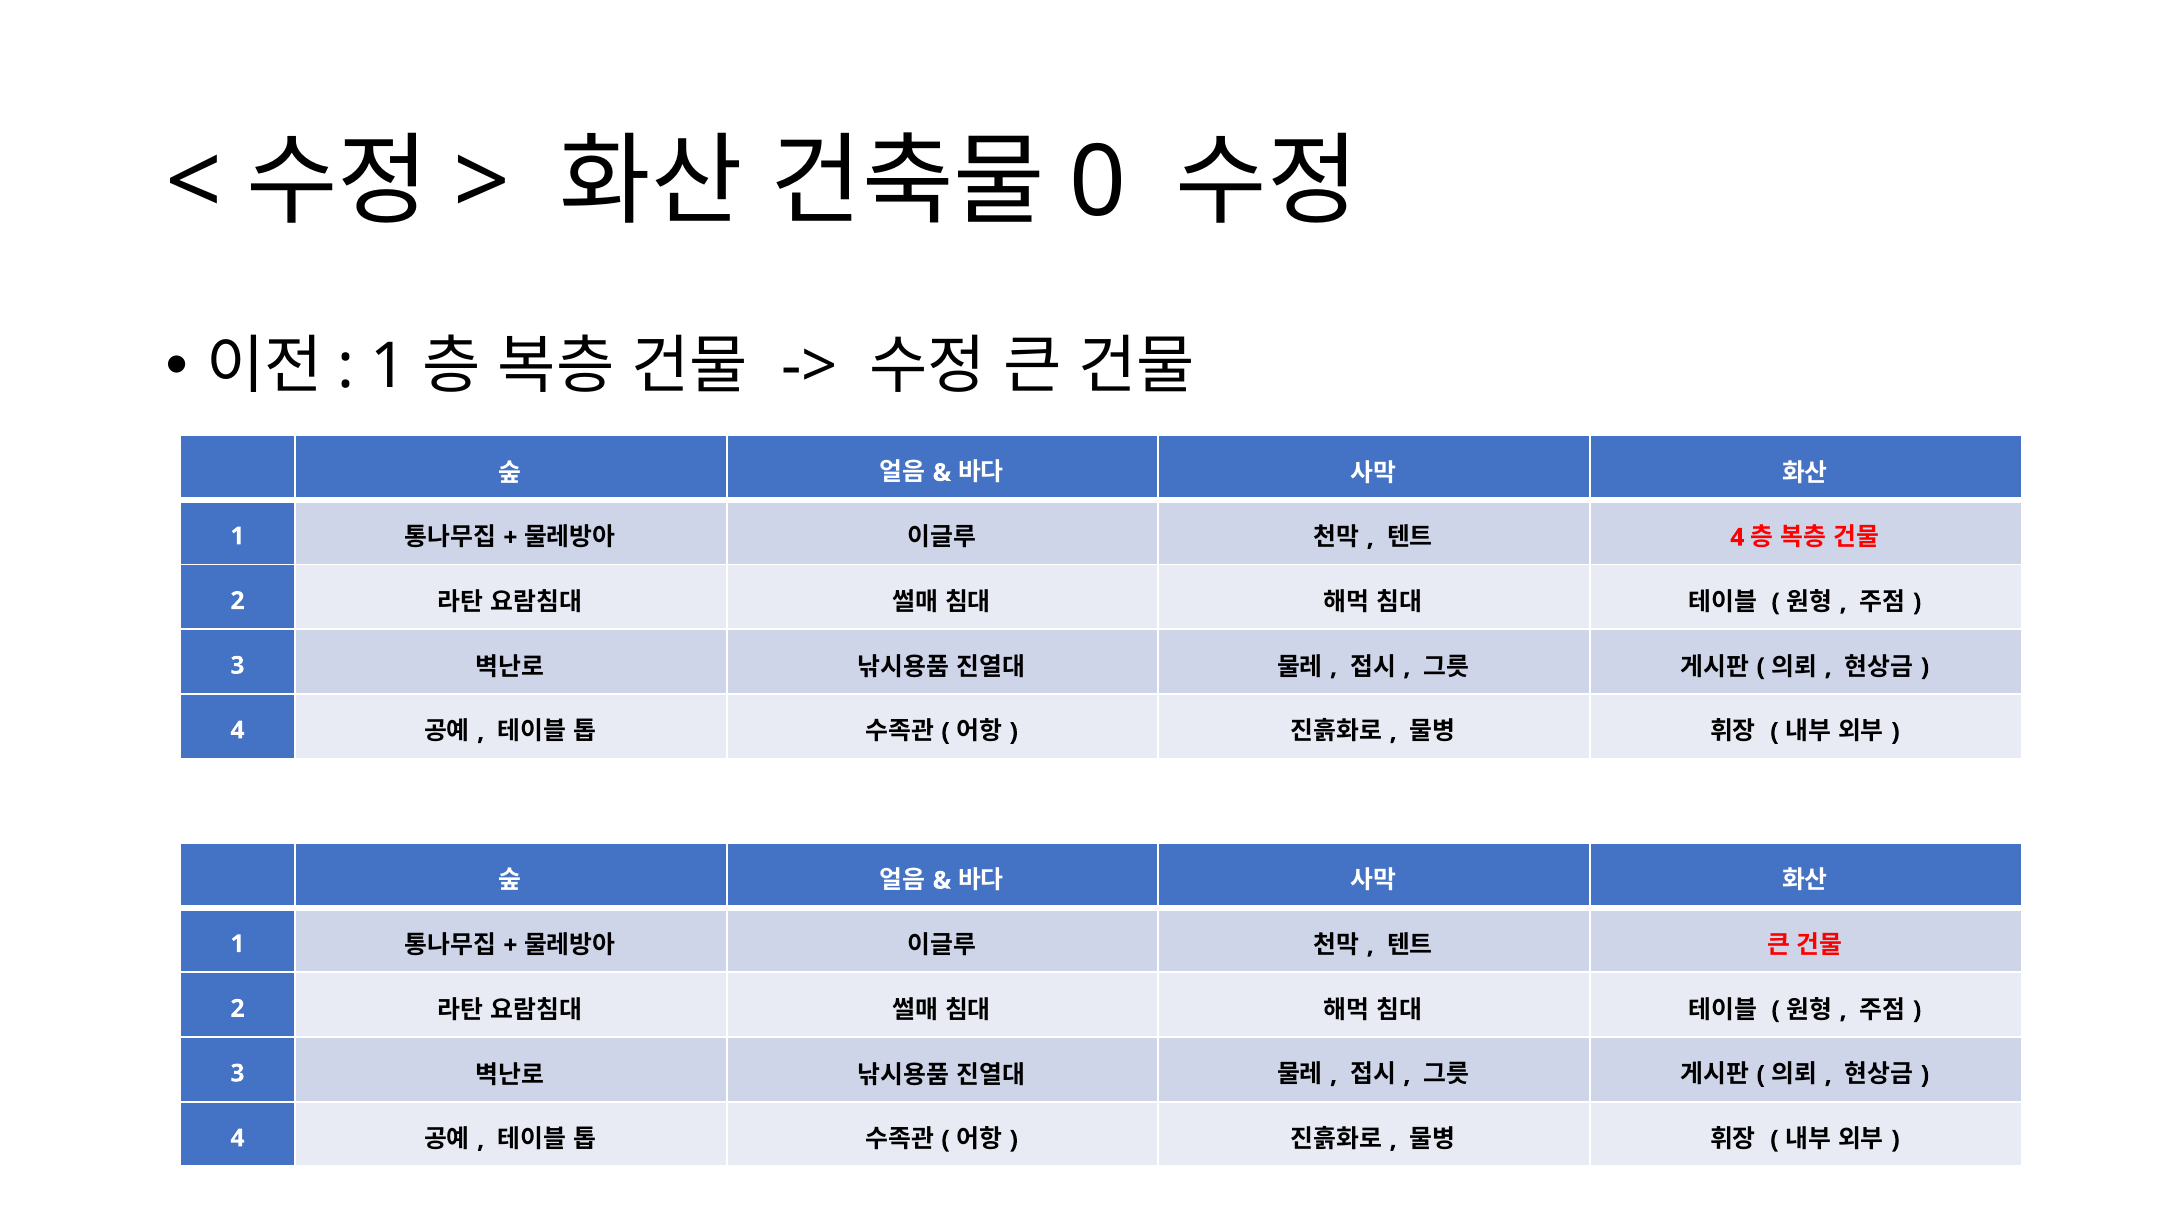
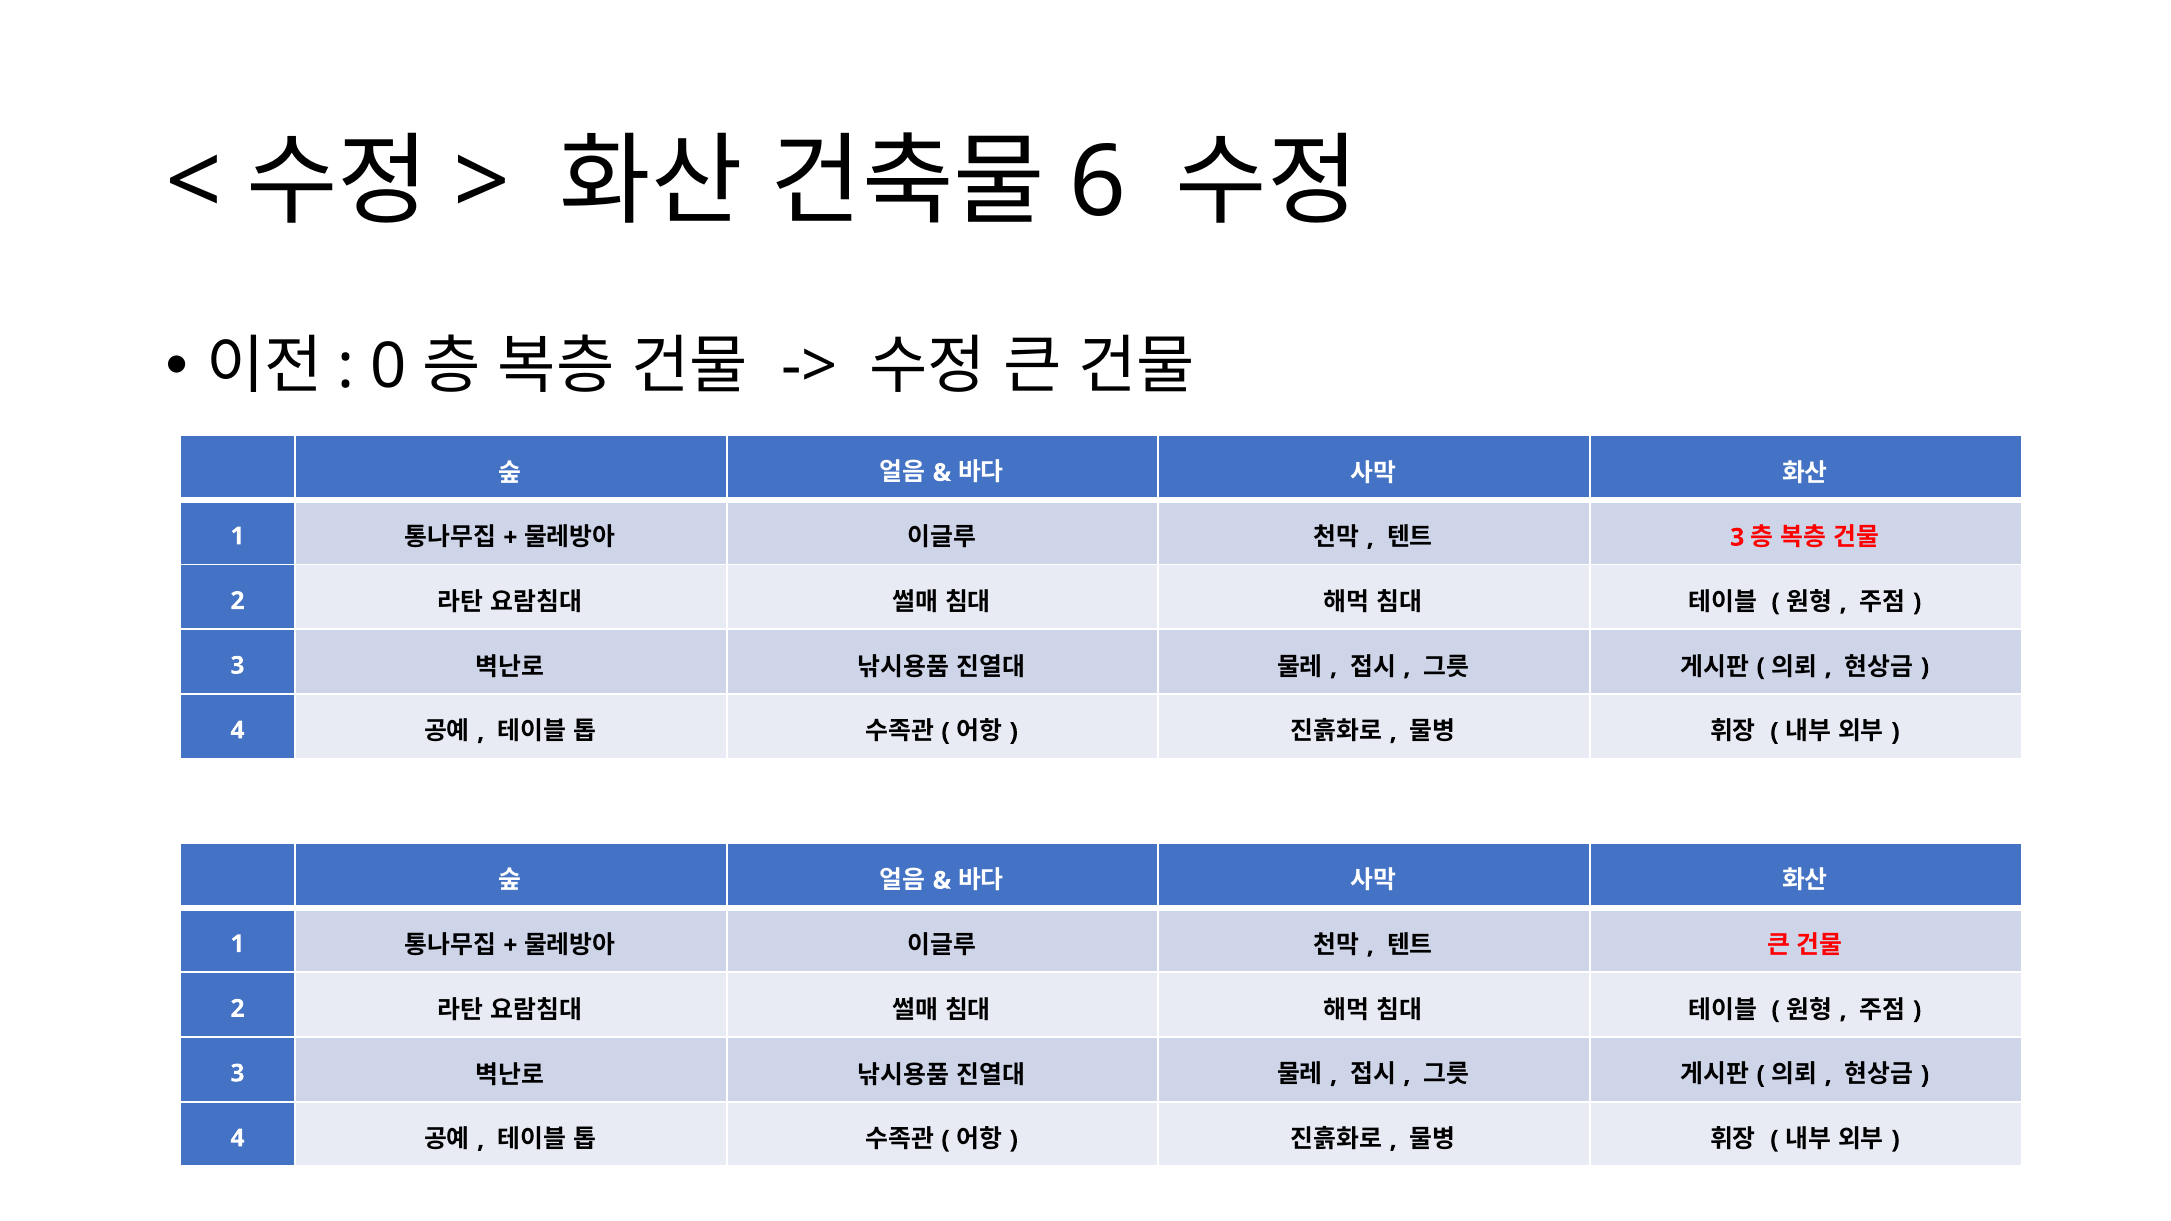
0: 0 -> 6 (1098, 182)
1: 1 -> 0 (389, 367)
4: 4 -> 3 (1737, 538)
